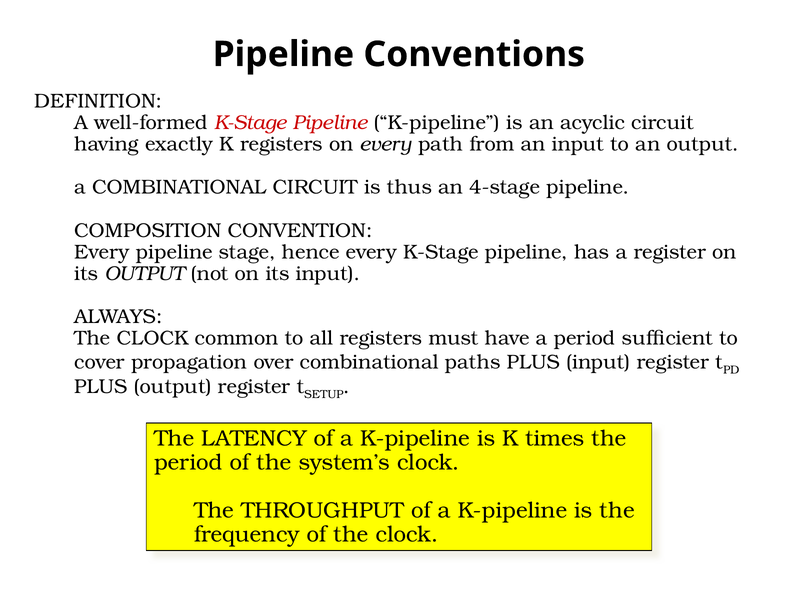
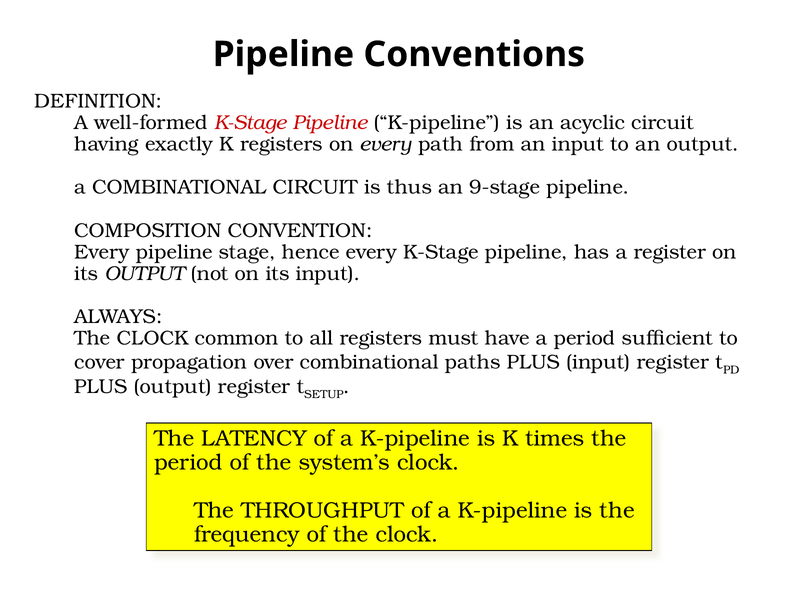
4-stage: 4-stage -> 9-stage (505, 187)
